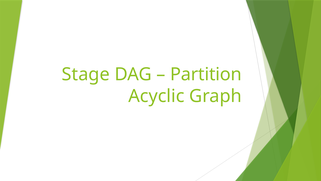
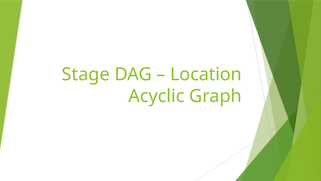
Partition: Partition -> Location (206, 74)
